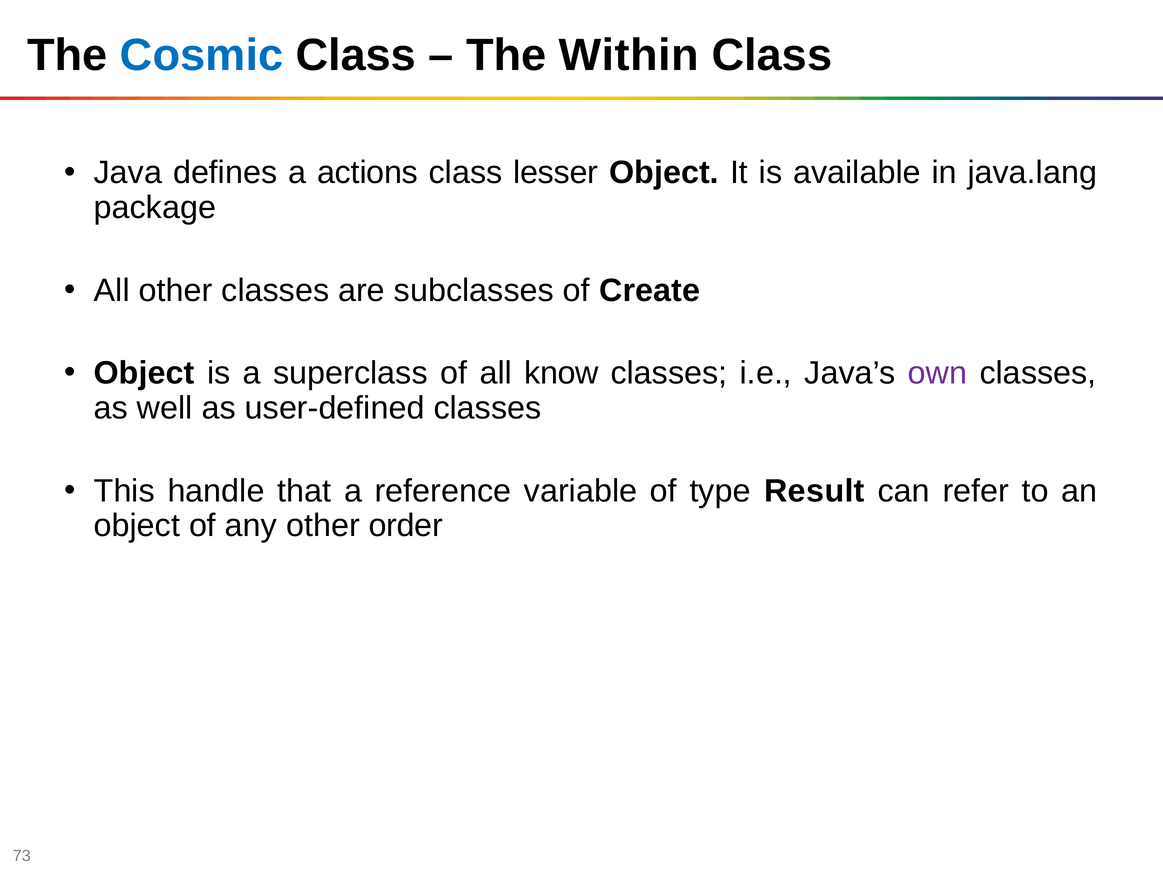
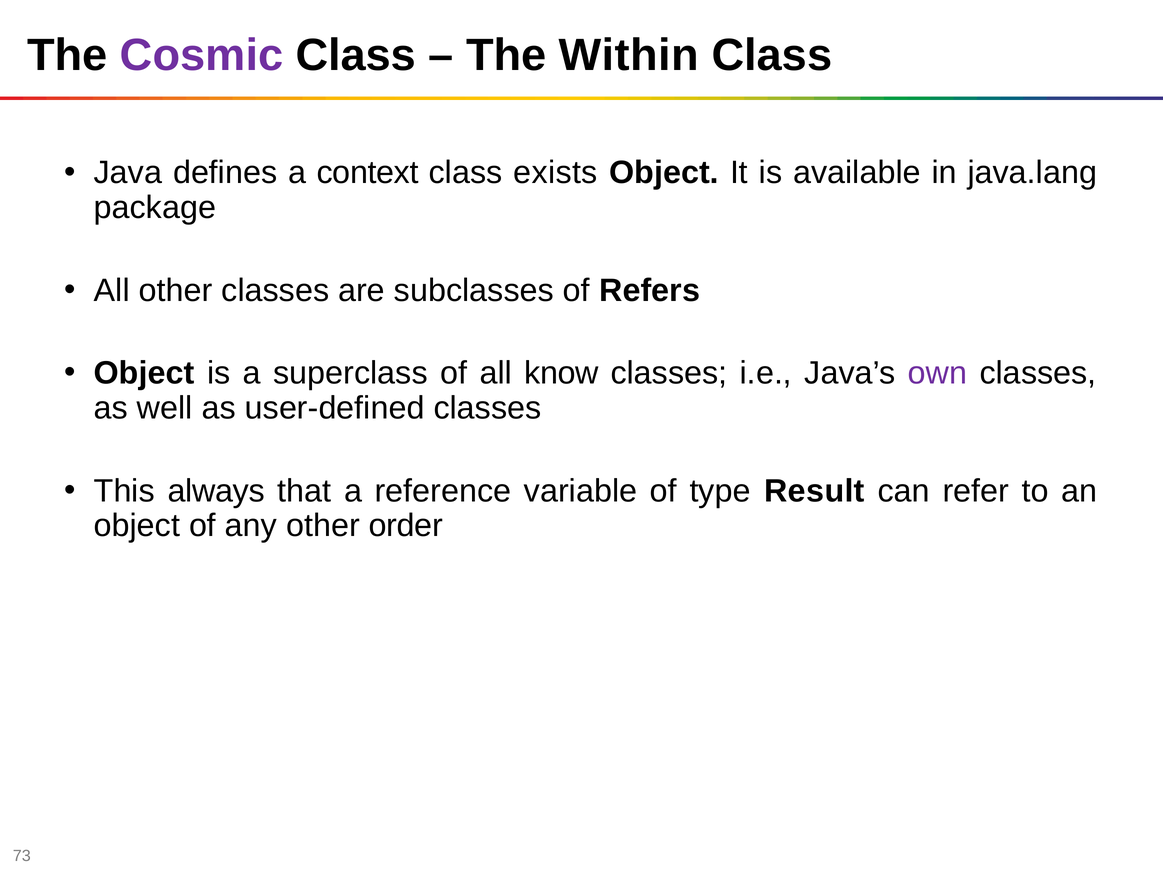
Cosmic colour: blue -> purple (202, 55)
actions: actions -> context (368, 173)
lesser: lesser -> exists (555, 173)
Create: Create -> Refers (650, 290)
handle: handle -> always (216, 491)
